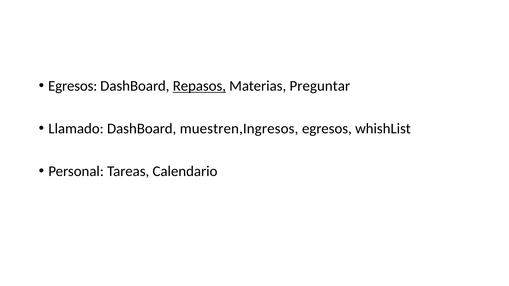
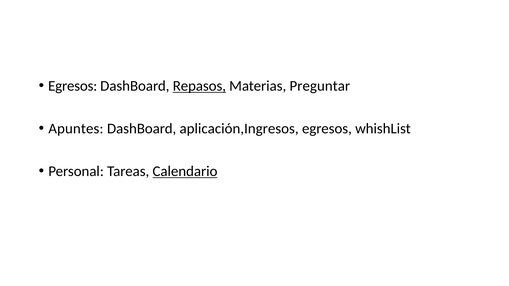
Llamado: Llamado -> Apuntes (76, 129)
muestren,Ingresos: muestren,Ingresos -> aplicación,Ingresos (239, 129)
Calendario underline: none -> present (185, 171)
